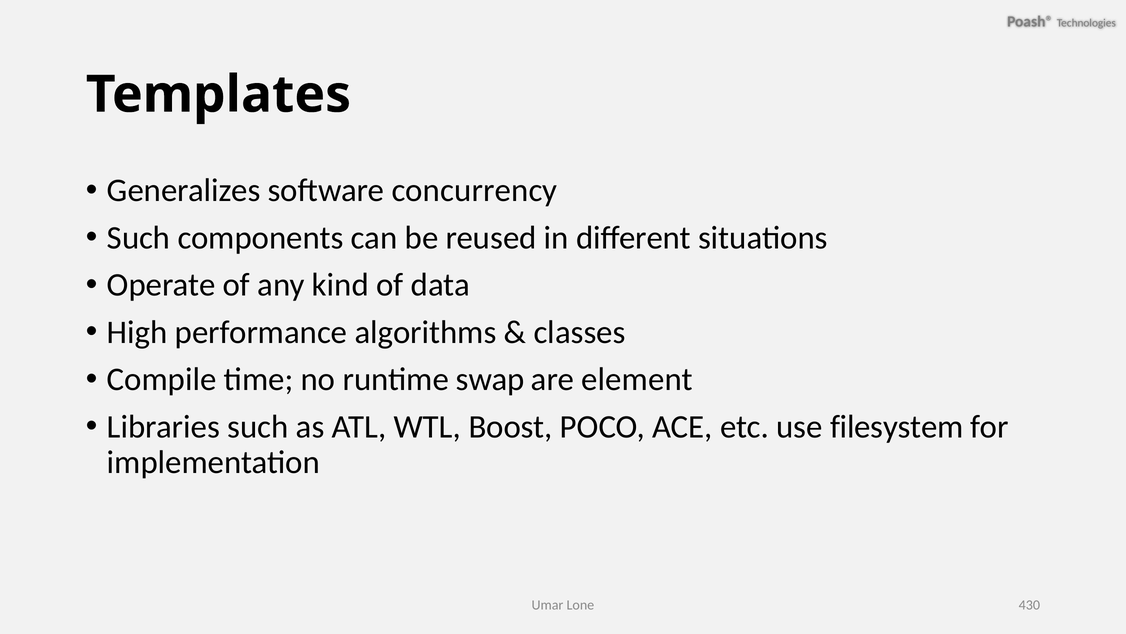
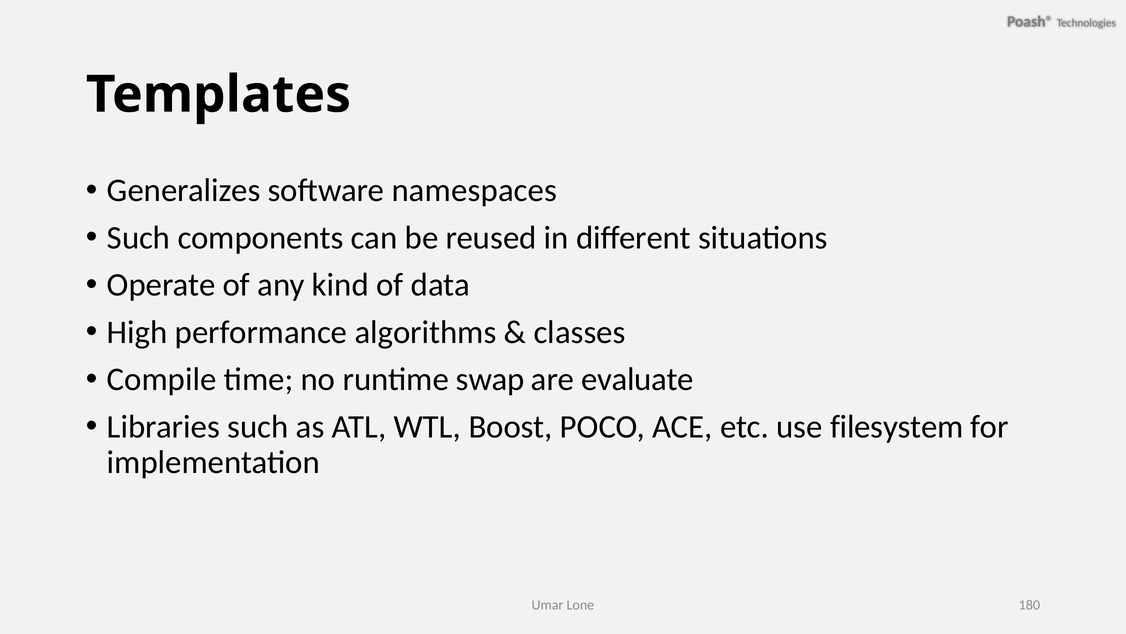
concurrency: concurrency -> namespaces (474, 190)
element: element -> evaluate (637, 379)
430: 430 -> 180 (1029, 605)
